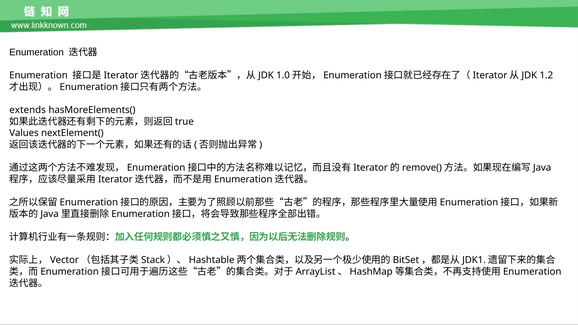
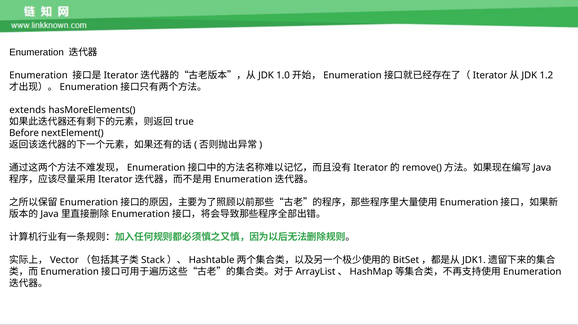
Values: Values -> Before (24, 133)
